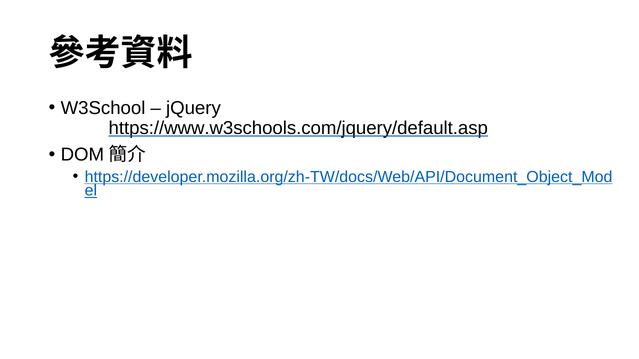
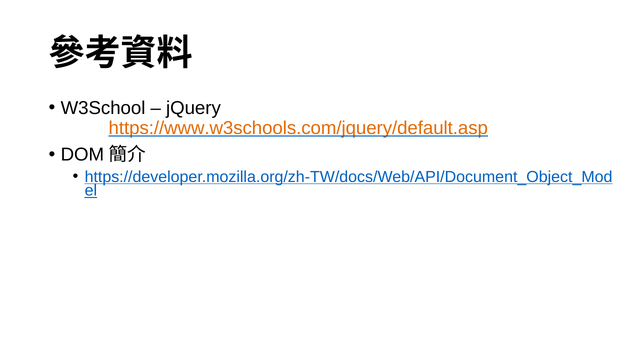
https://www.w3schools.com/jquery/default.asp colour: black -> orange (298, 128)
